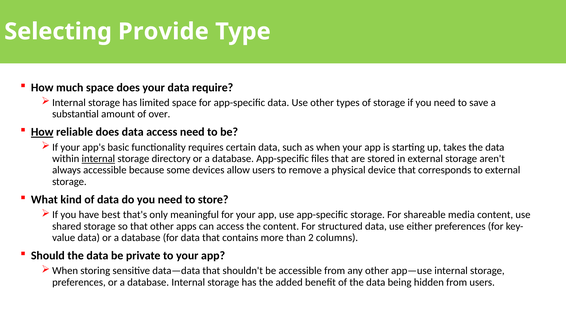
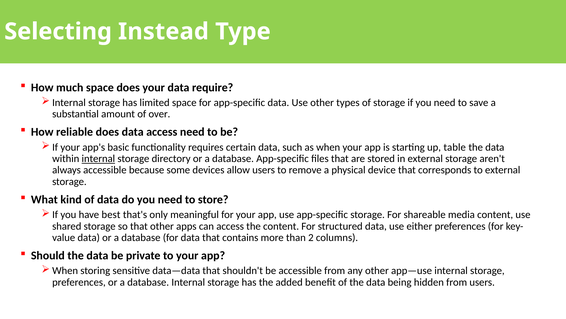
Provide: Provide -> Instead (163, 31)
How underline: present -> none (42, 132)
takes: takes -> table (455, 147)
